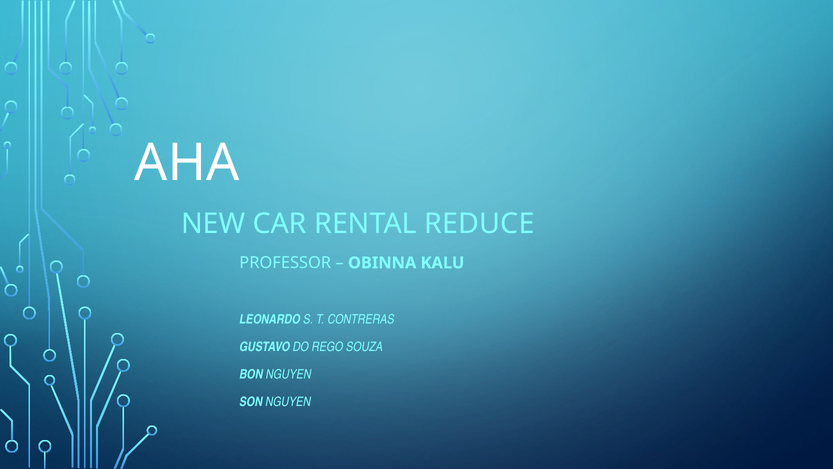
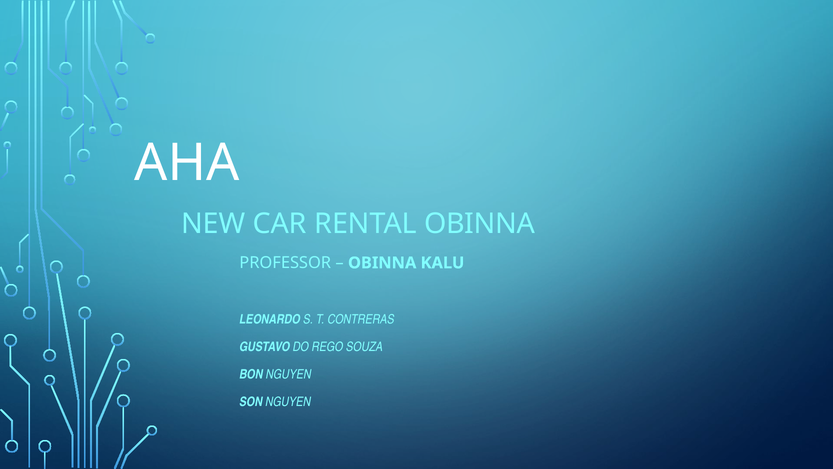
RENTAL REDUCE: REDUCE -> OBINNA (480, 224)
